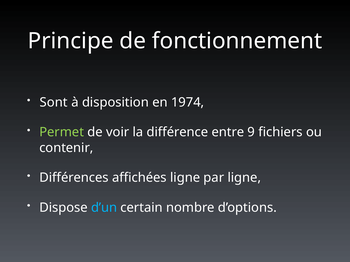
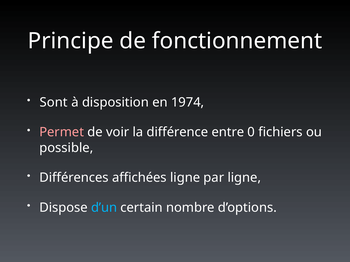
Permet colour: light green -> pink (62, 132)
9: 9 -> 0 (251, 132)
contenir: contenir -> possible (66, 148)
